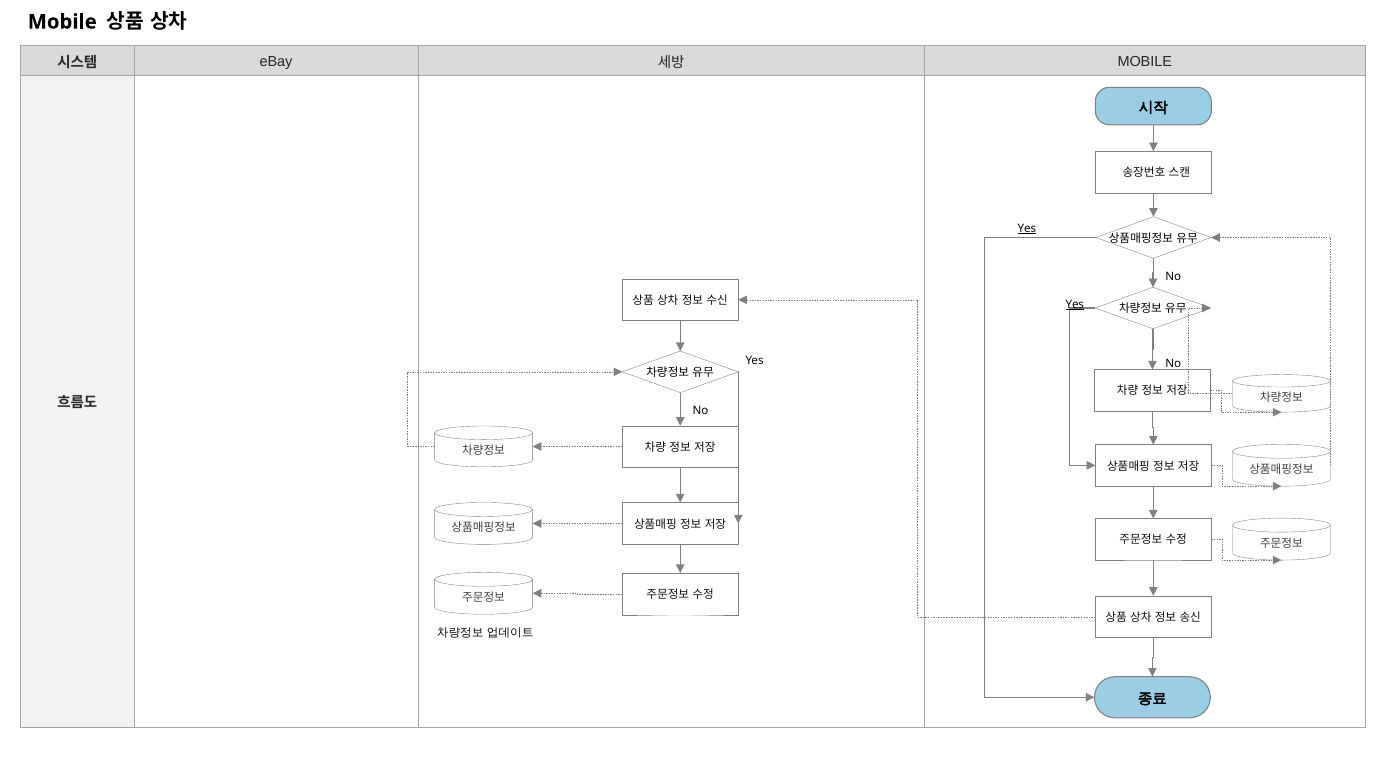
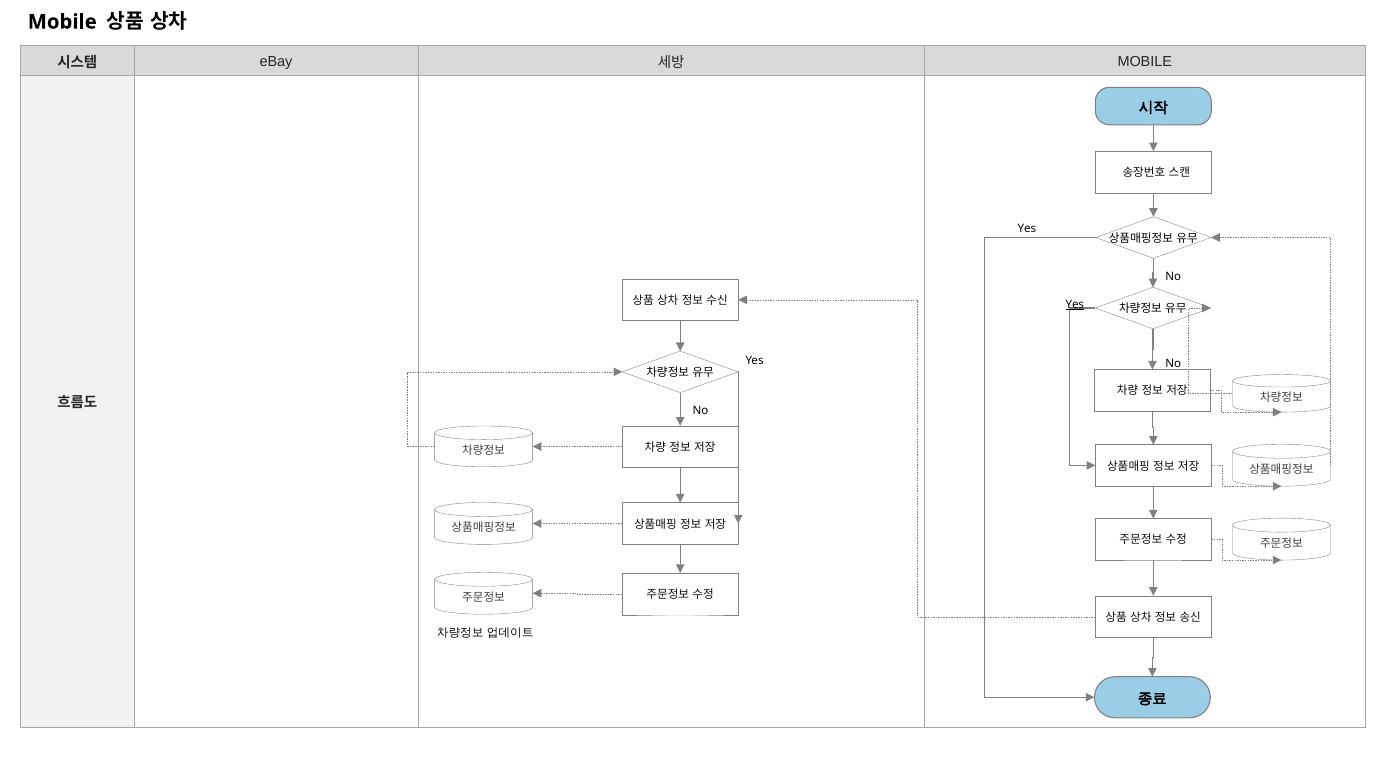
Yes underline: present -> none (1027, 229)
